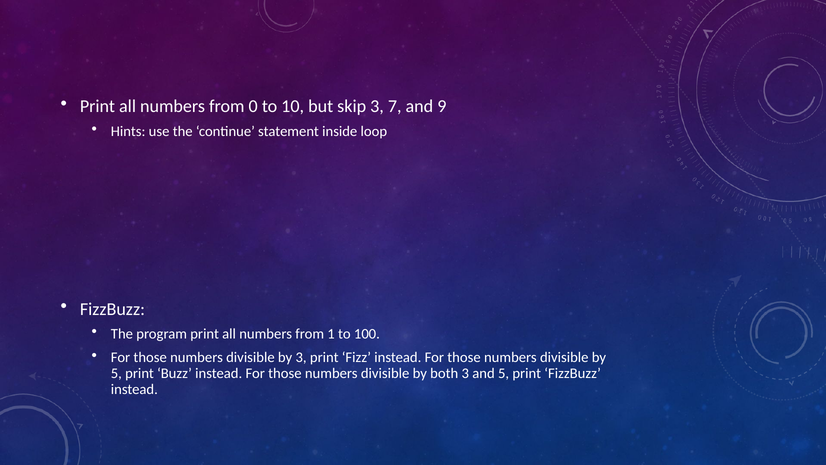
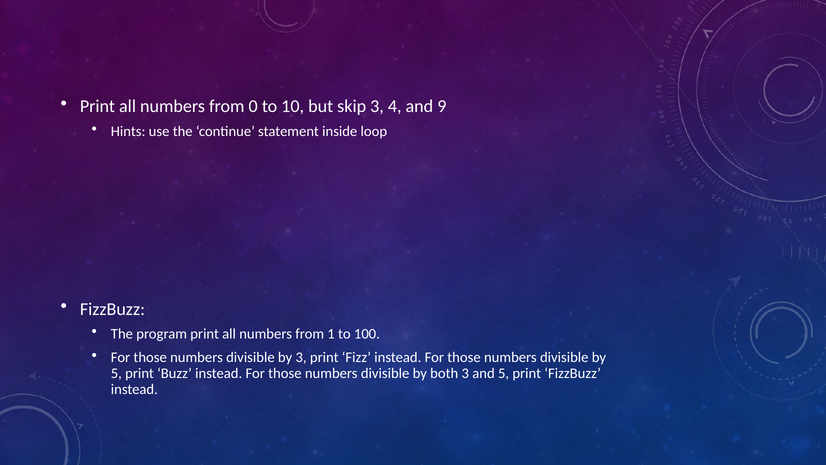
7: 7 -> 4 (395, 106)
